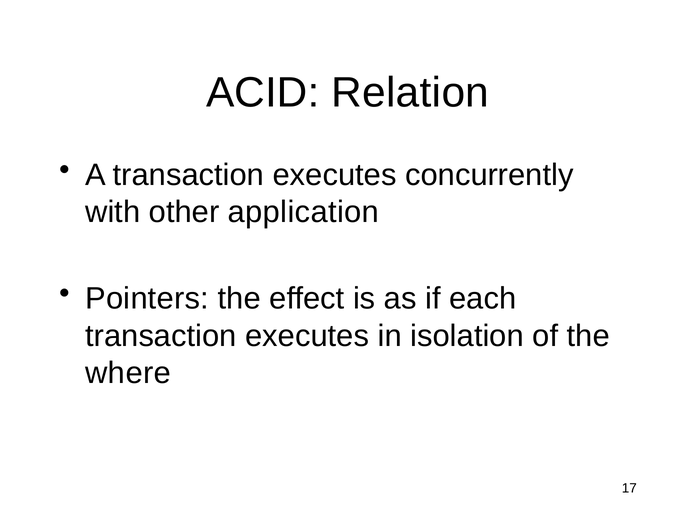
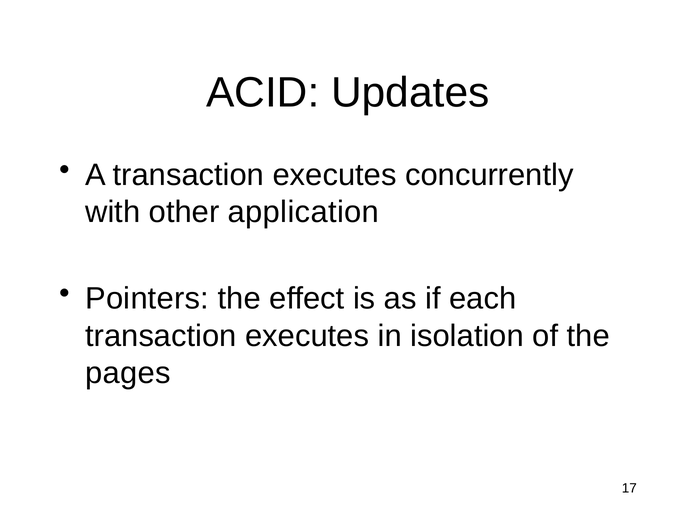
Relation: Relation -> Updates (410, 93)
where: where -> pages (128, 373)
